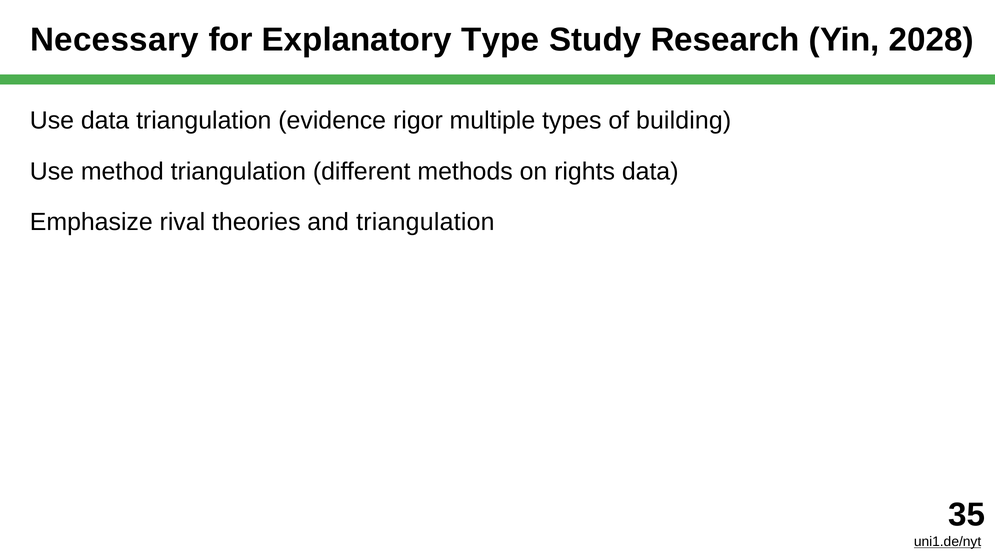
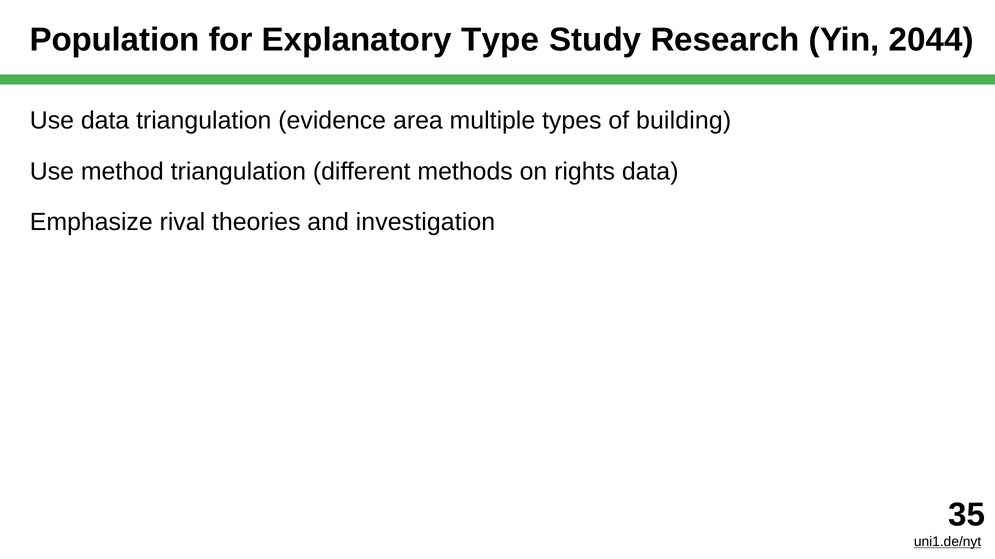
Necessary: Necessary -> Population (115, 40)
2028: 2028 -> 2044 (931, 40)
rigor: rigor -> area (418, 121)
and triangulation: triangulation -> investigation (425, 222)
